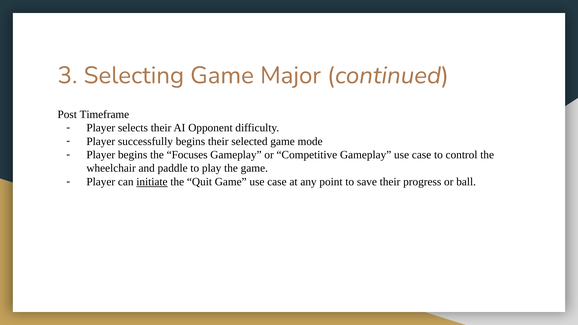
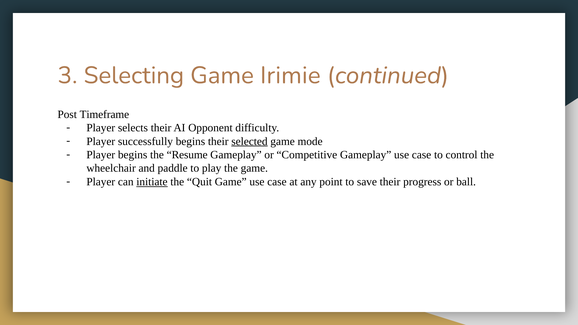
Major: Major -> Irimie (290, 75)
selected underline: none -> present (249, 141)
Focuses: Focuses -> Resume (187, 155)
